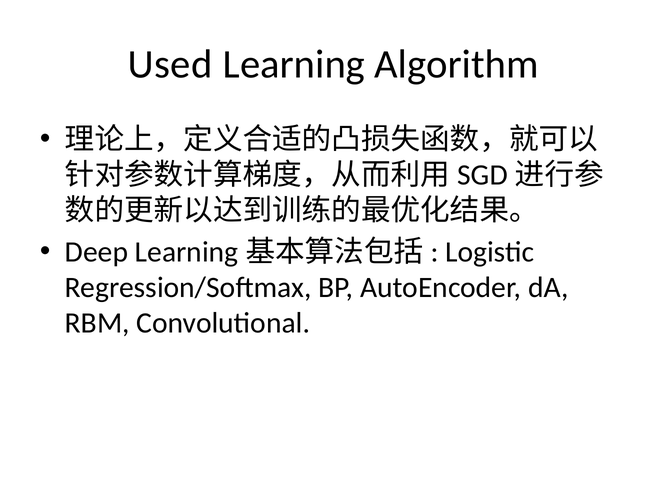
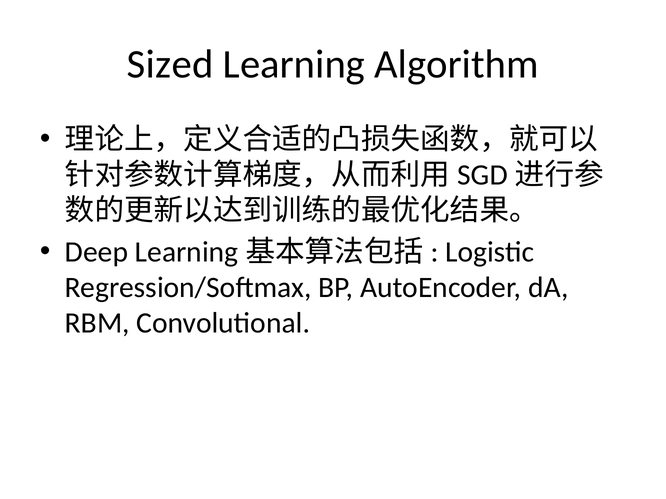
Used: Used -> Sized (170, 64)
